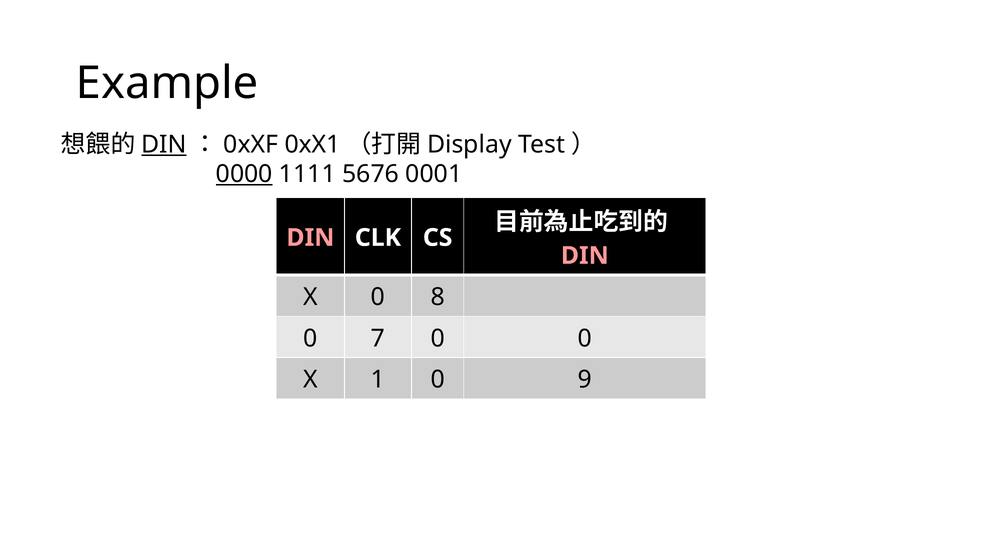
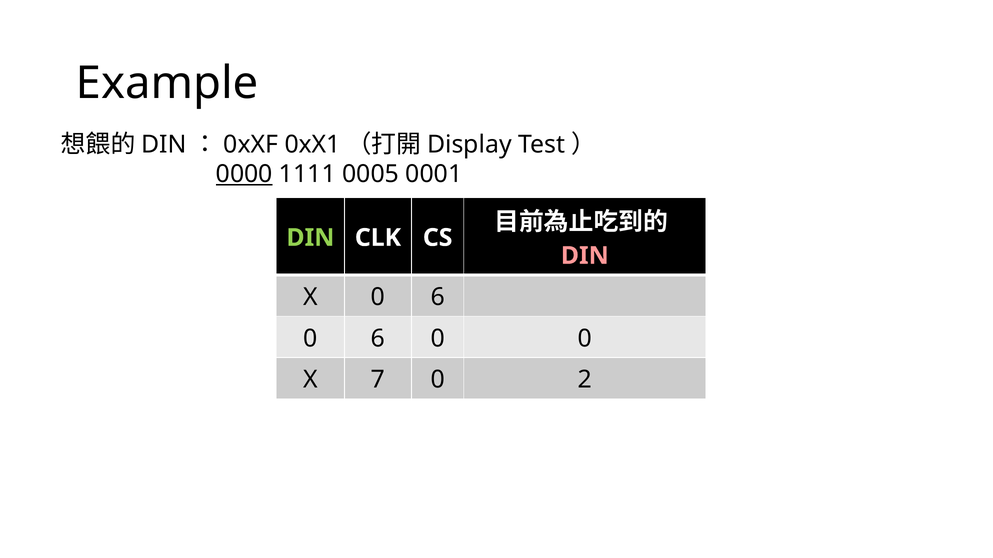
DIN underline: present -> none (164, 145)
5676: 5676 -> 0005 (371, 174)
DIN colour: pink -> light green (310, 238)
X 0 8: 8 -> 6 (438, 297)
7: 7 -> 6 (378, 339)
1: 1 -> 7 (378, 380)
9: 9 -> 2 (585, 380)
